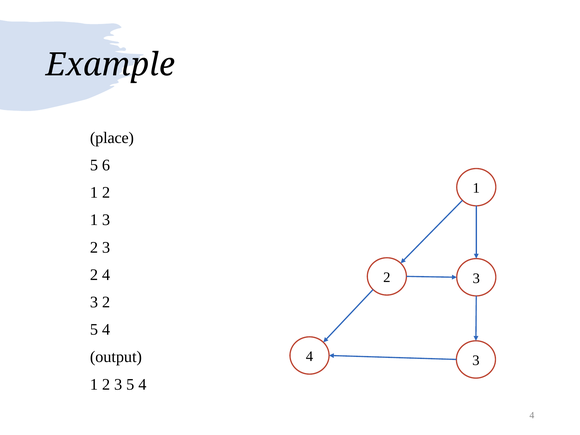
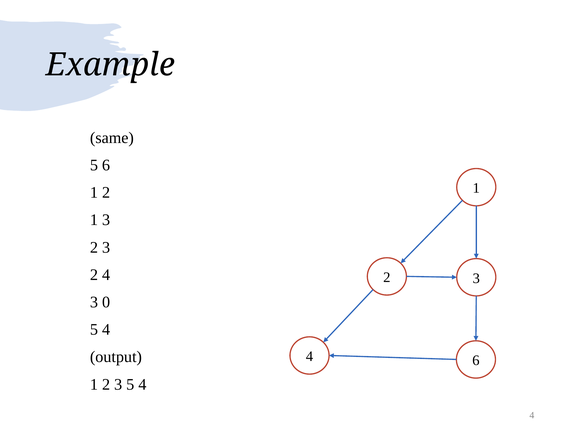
place: place -> same (112, 138)
2: 2 -> 0 (106, 302)
3: 3 -> 6 (476, 360)
